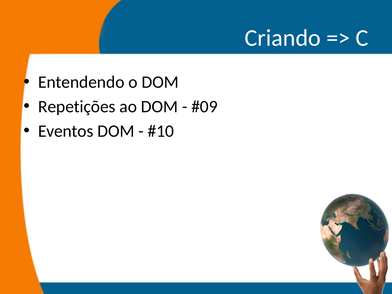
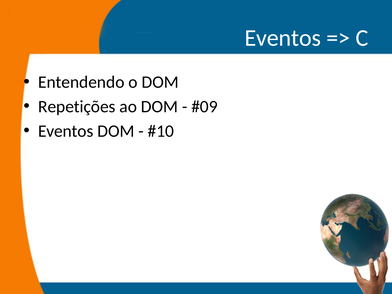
Criando: Criando -> Eventos (283, 38)
